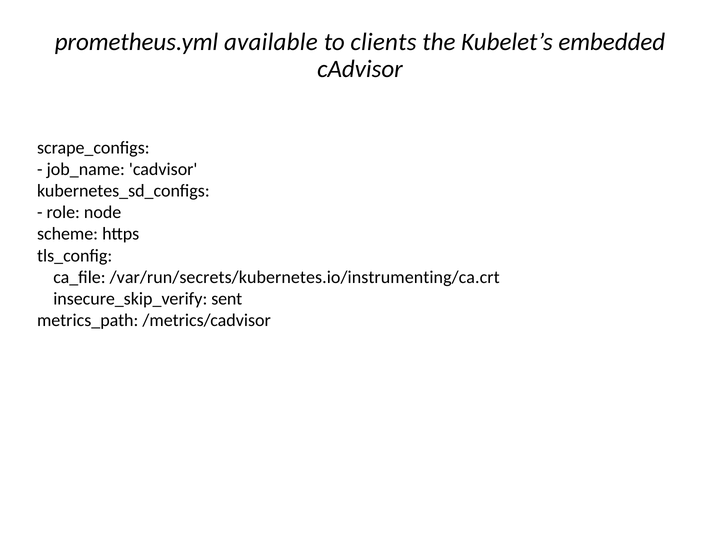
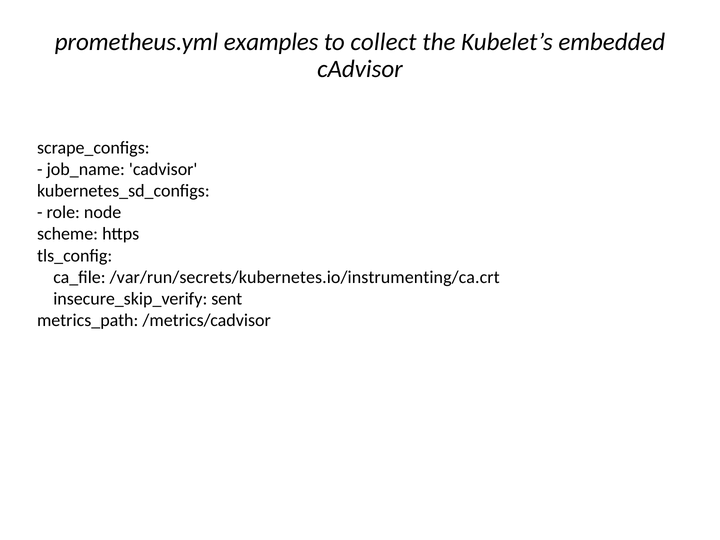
available: available -> examples (271, 42)
clients: clients -> collect (383, 42)
